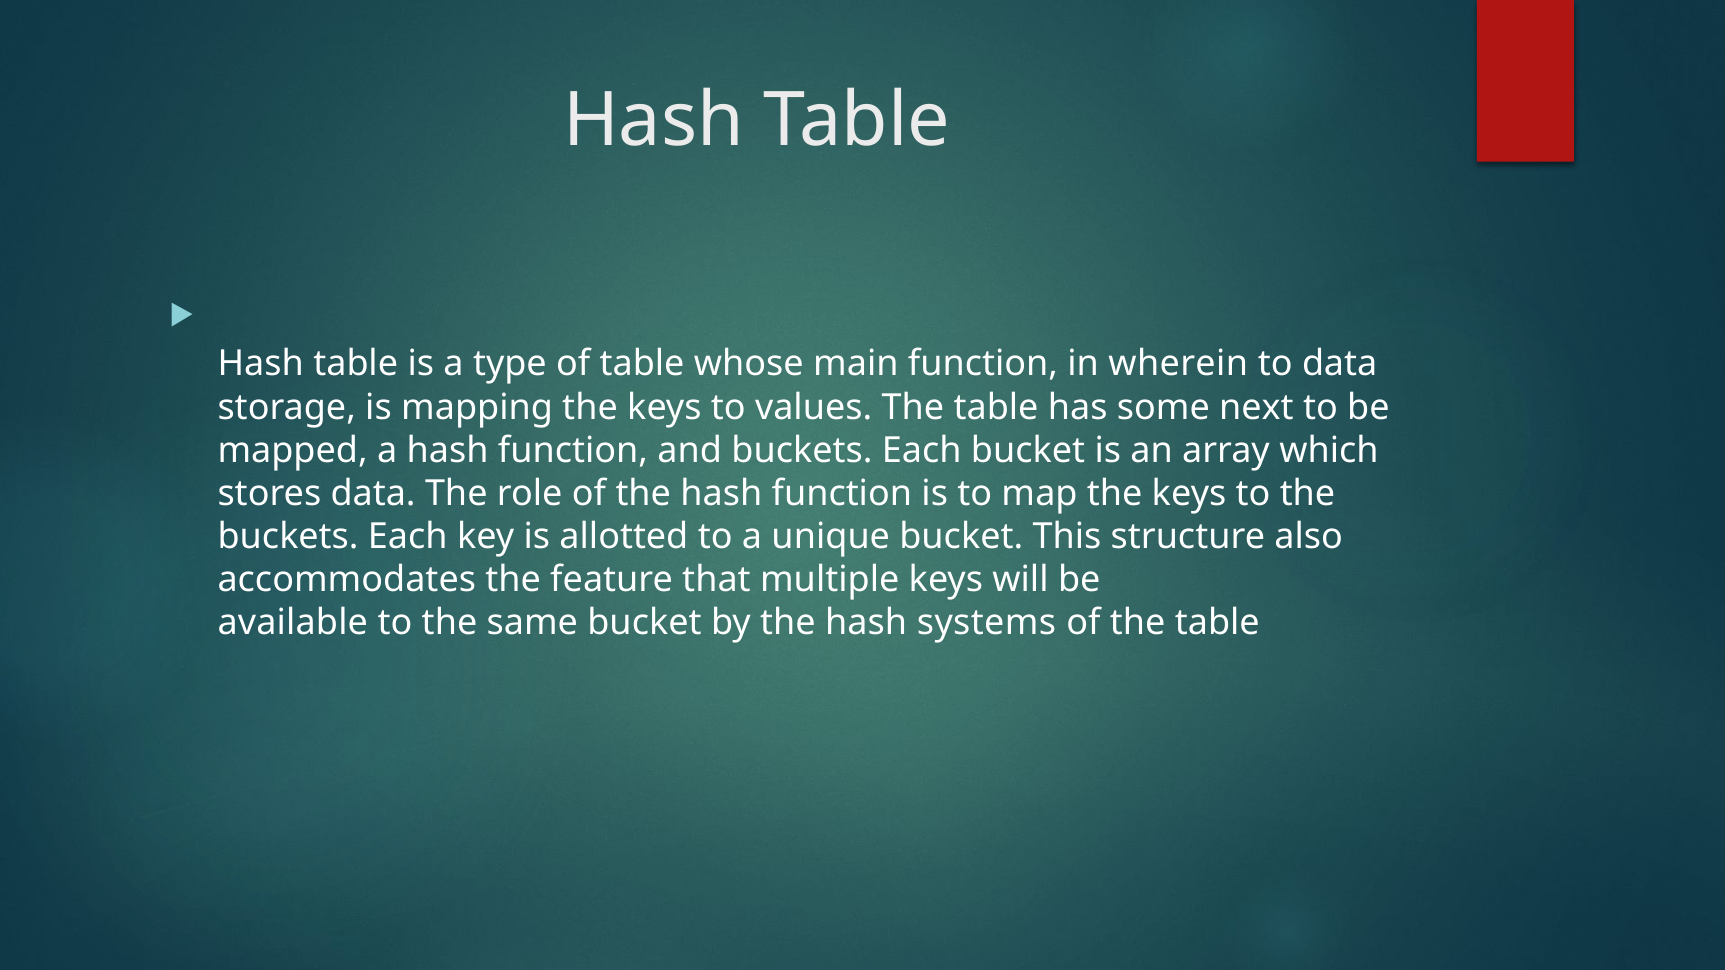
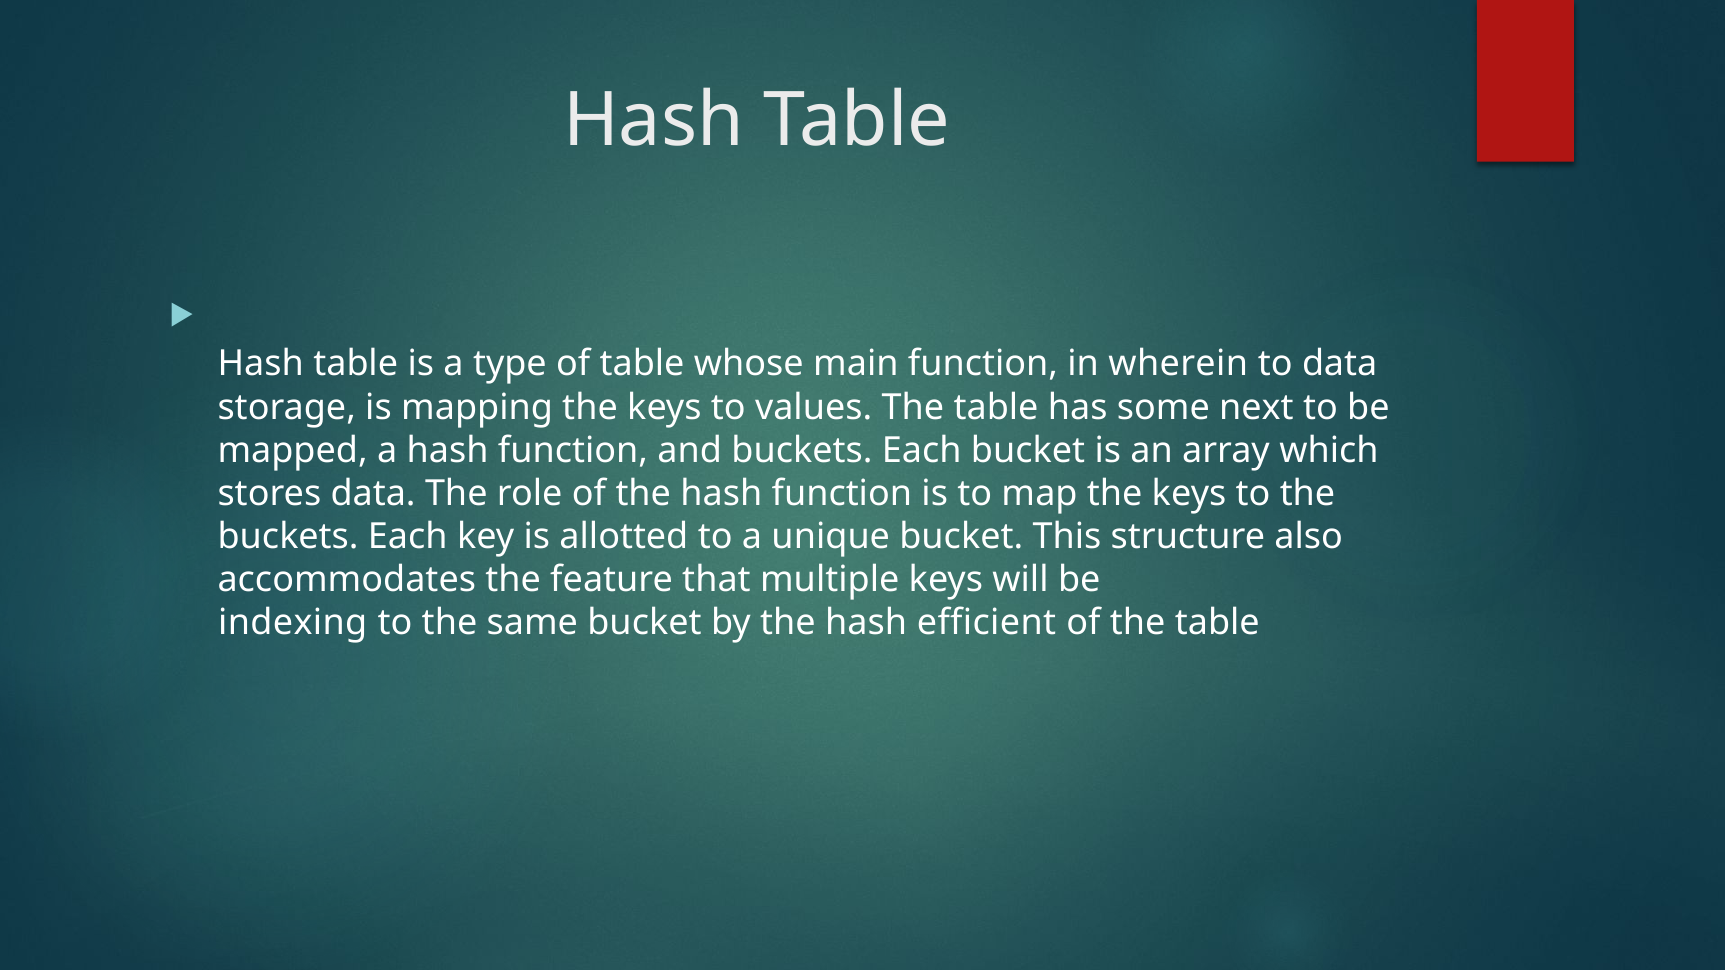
available: available -> indexing (293, 623)
systems: systems -> efficient (986, 623)
